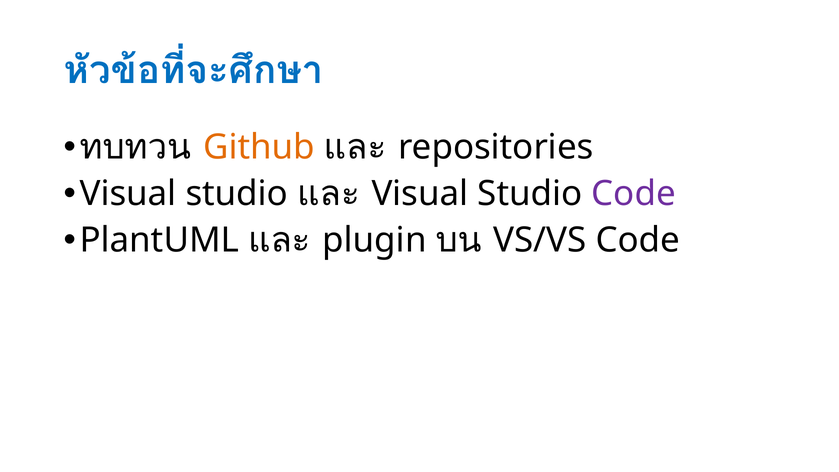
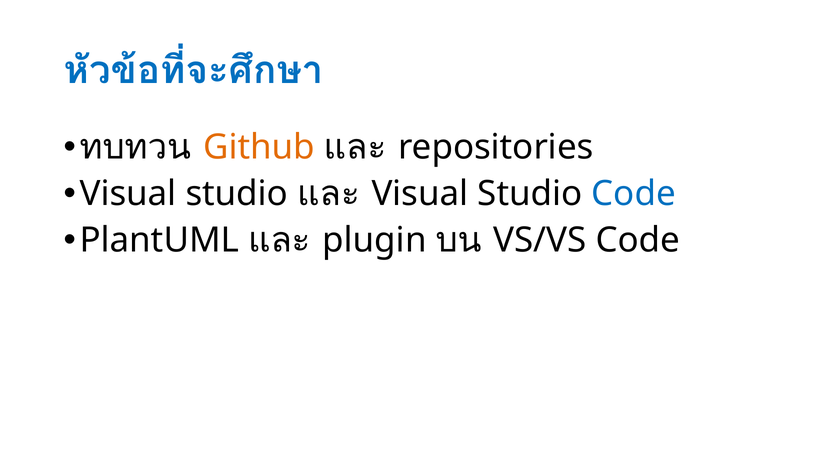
Code colour: purple -> blue (634, 194)
